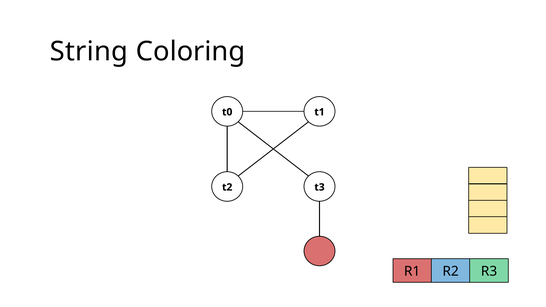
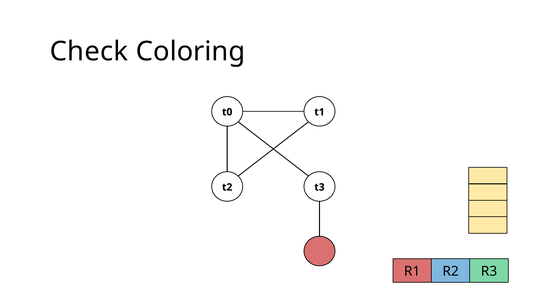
String: String -> Check (89, 52)
